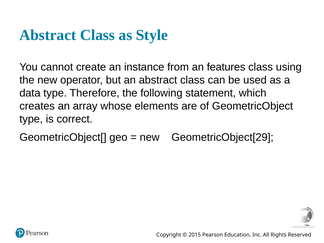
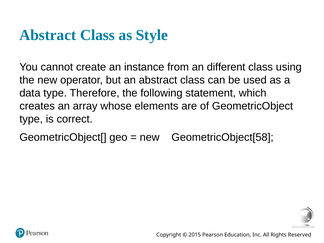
features: features -> different (226, 67)
GeometricObject[29: GeometricObject[29 -> GeometricObject[58 (223, 137)
